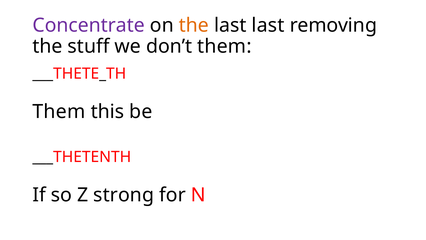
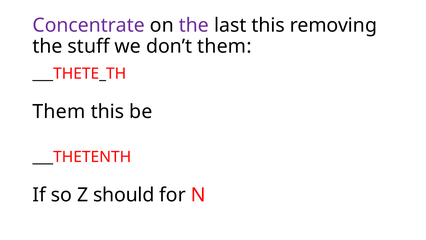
the colour: orange -> purple (194, 25)
last last: last -> this (268, 25)
strong: strong -> should (124, 195)
